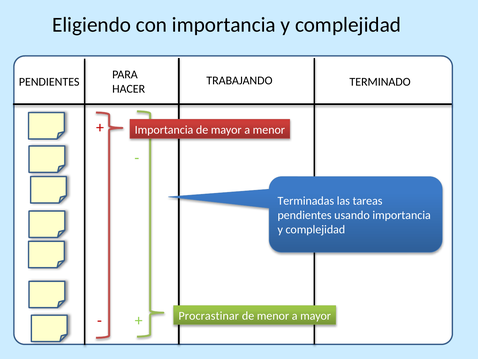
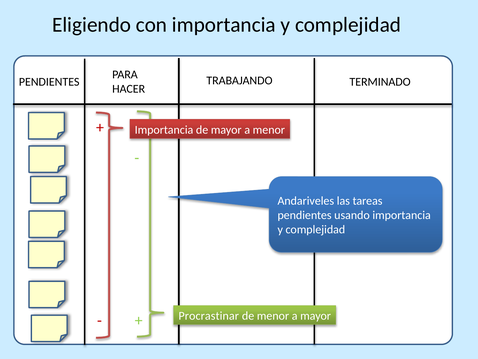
Terminadas: Terminadas -> Andariveles (306, 201)
